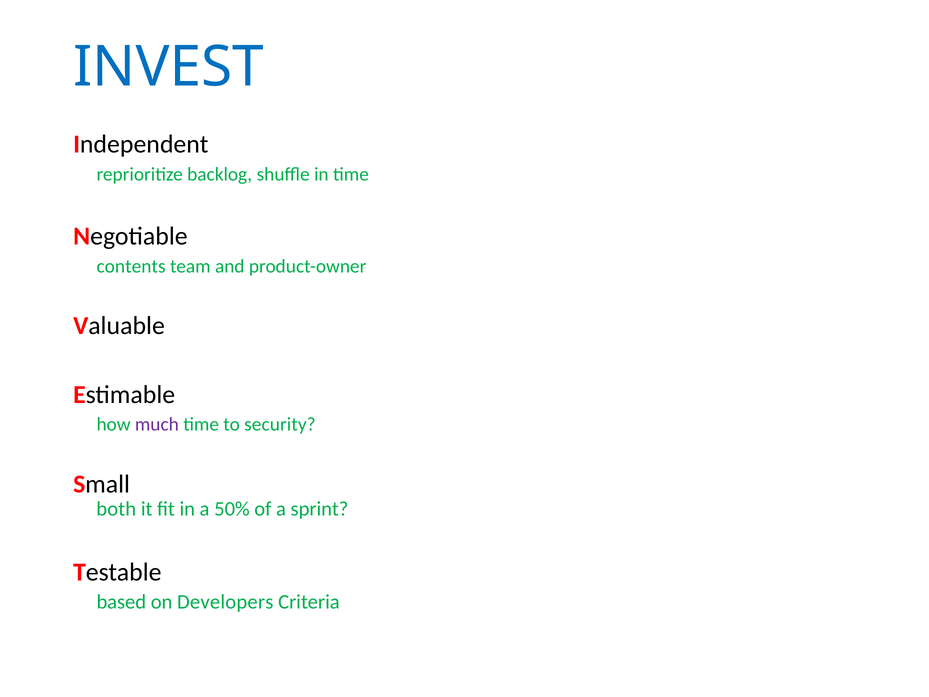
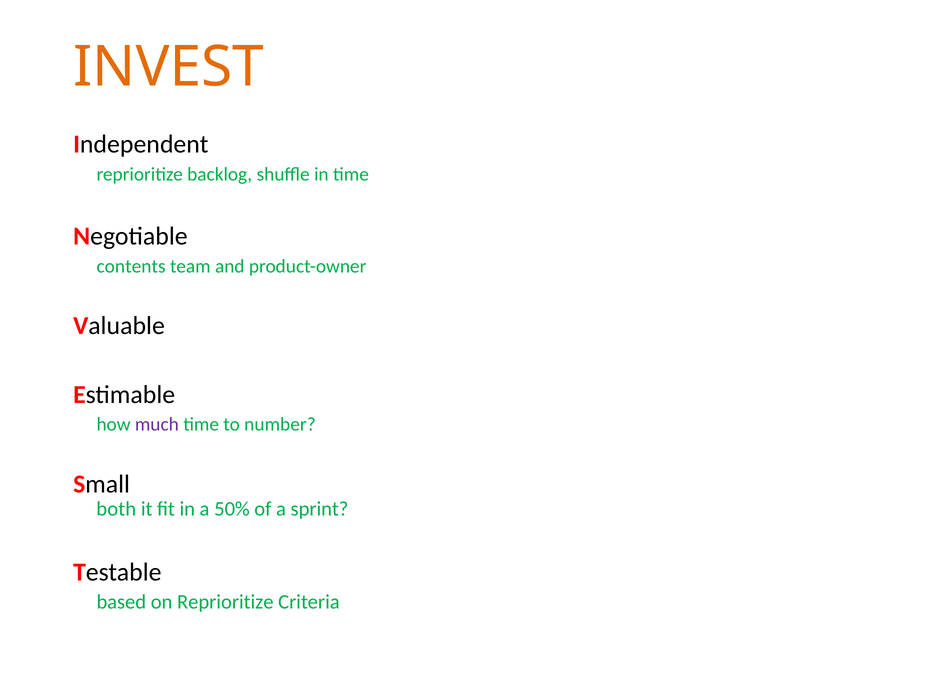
INVEST colour: blue -> orange (169, 67)
security: security -> number (280, 424)
on Developers: Developers -> Reprioritize (225, 602)
